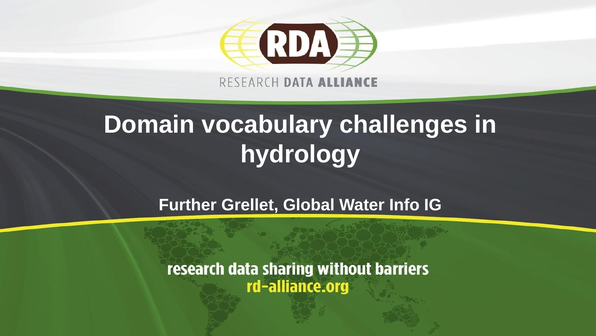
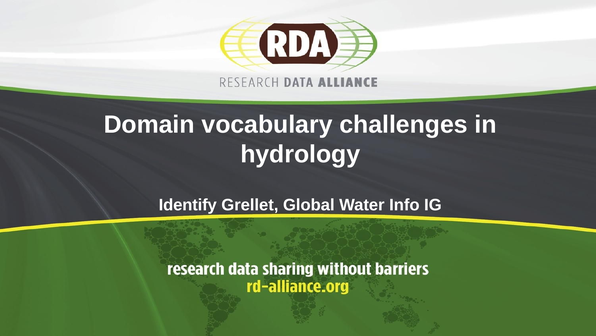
Further: Further -> Identify (188, 204)
